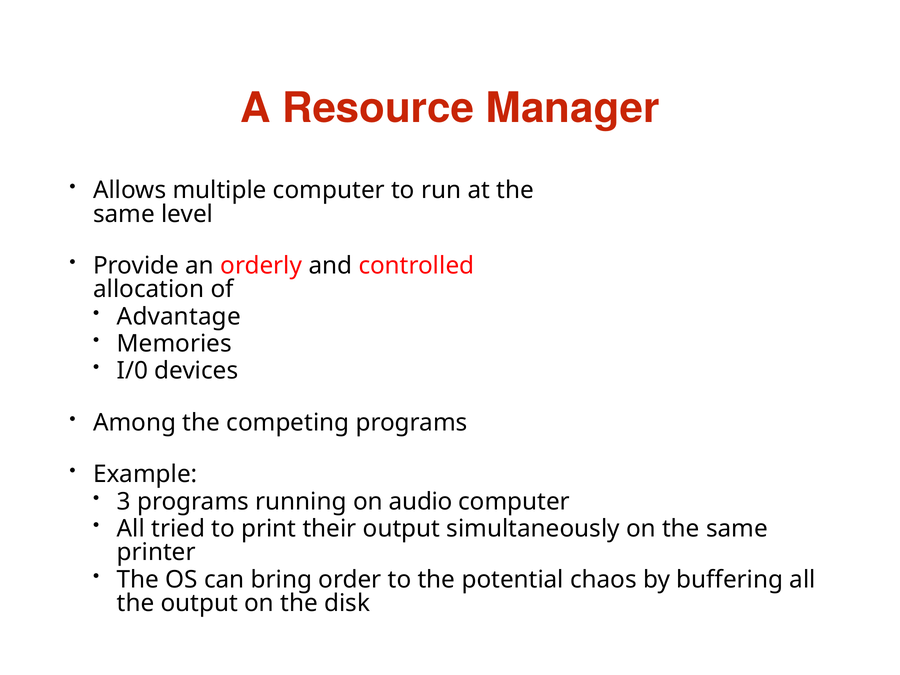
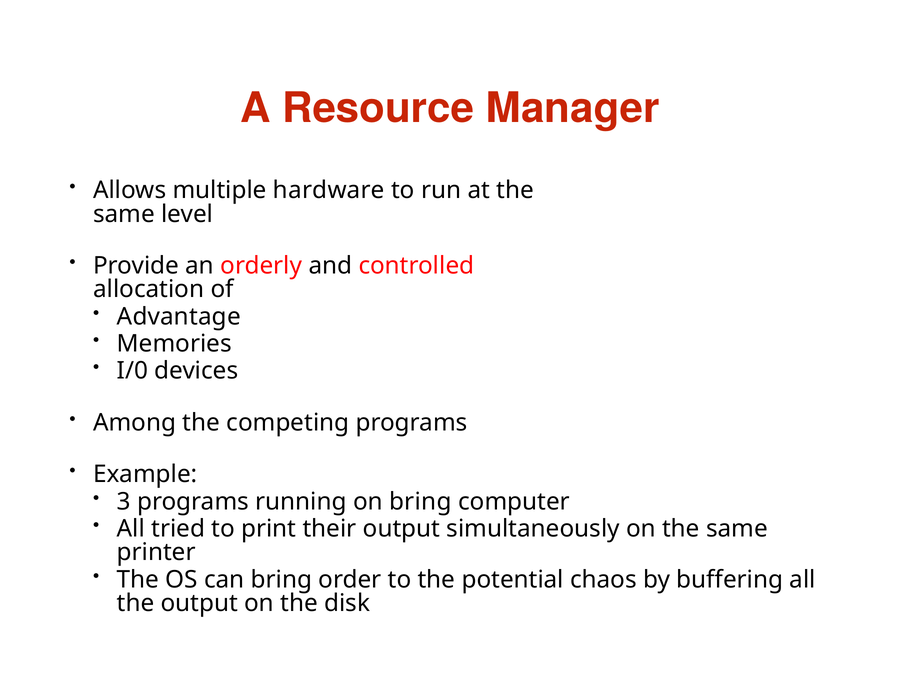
multiple computer: computer -> hardware (329, 190)
on audio: audio -> bring (420, 502)
